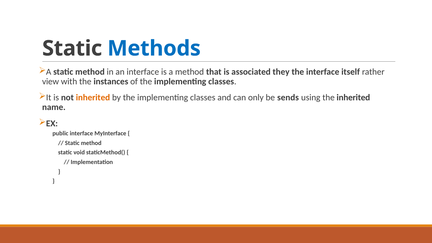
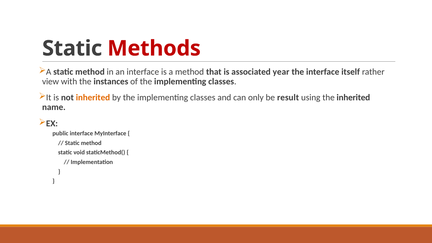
Methods colour: blue -> red (154, 48)
they: they -> year (281, 72)
sends: sends -> result (288, 98)
